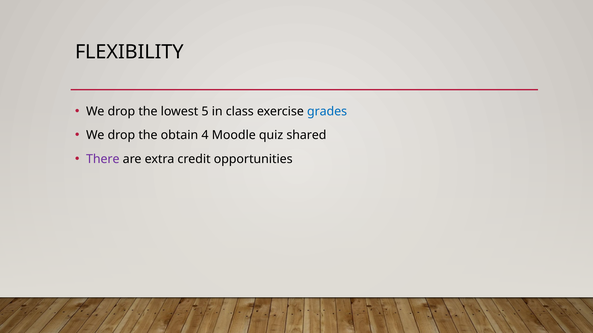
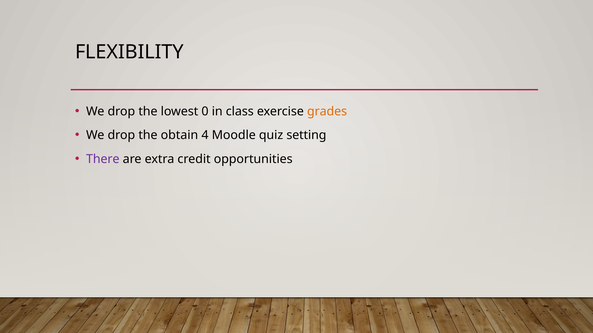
5: 5 -> 0 (205, 112)
grades colour: blue -> orange (327, 112)
shared: shared -> setting (306, 135)
